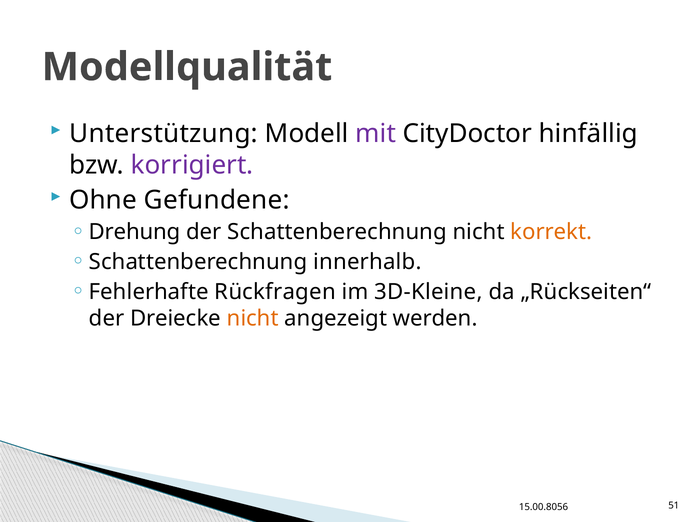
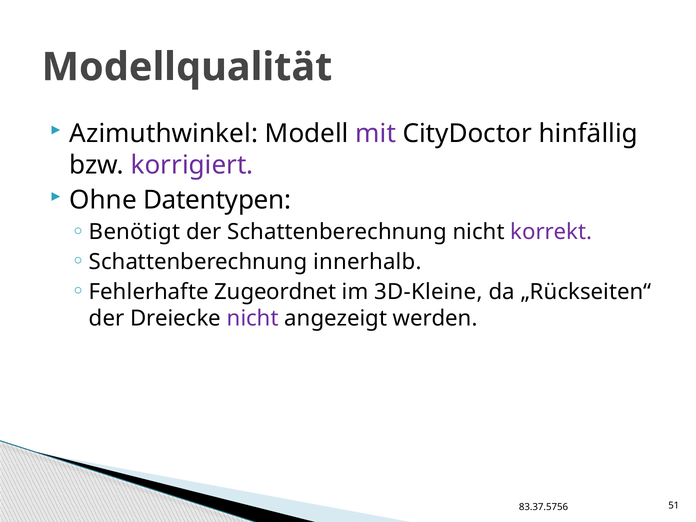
Unterstützung: Unterstützung -> Azimuthwinkel (164, 134)
Gefundene: Gefundene -> Datentypen (217, 200)
Drehung: Drehung -> Benötigt (135, 232)
korrekt colour: orange -> purple (551, 232)
Rückfragen: Rückfragen -> Zugeordnet (275, 292)
nicht colour: orange -> purple (253, 318)
15.00.8056: 15.00.8056 -> 83.37.5756 (543, 507)
